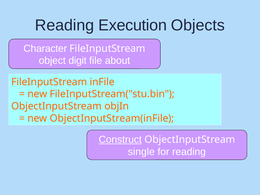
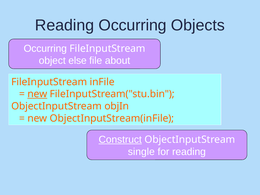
Execution: Execution -> Occurring (133, 25)
Character: Character -> Occurring (45, 48)
digit: digit -> else (78, 61)
new underline: none -> present (37, 94)
